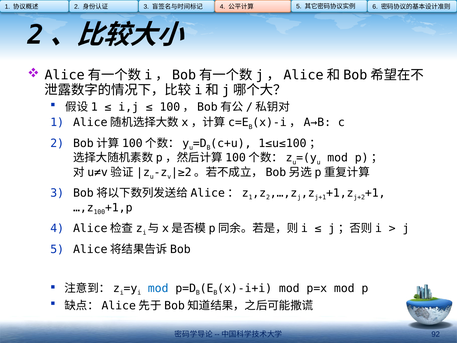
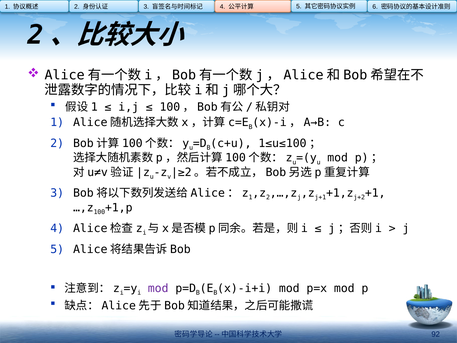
mod colour: blue -> purple (158, 288)
